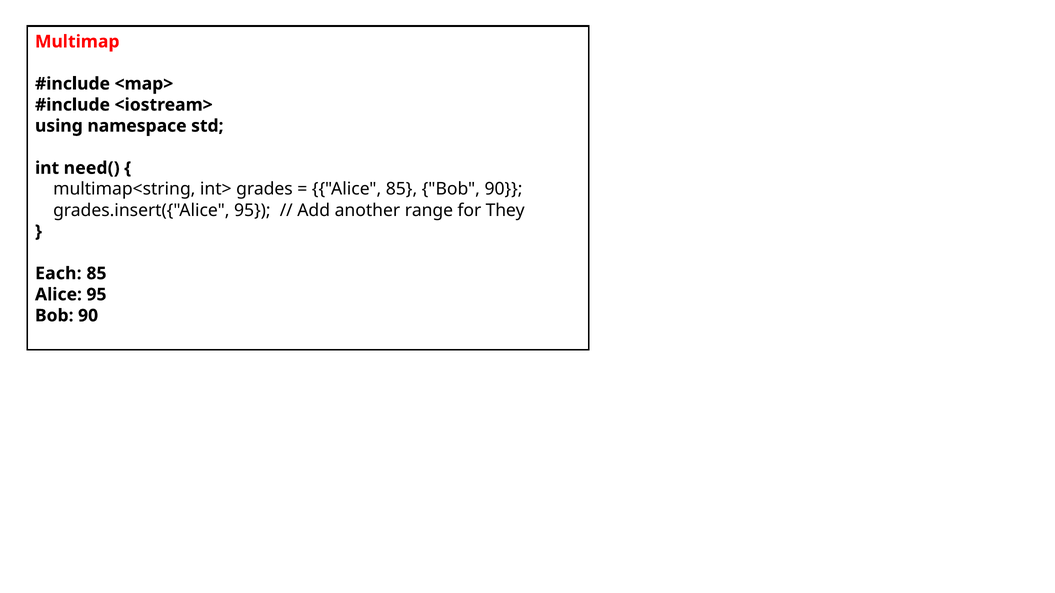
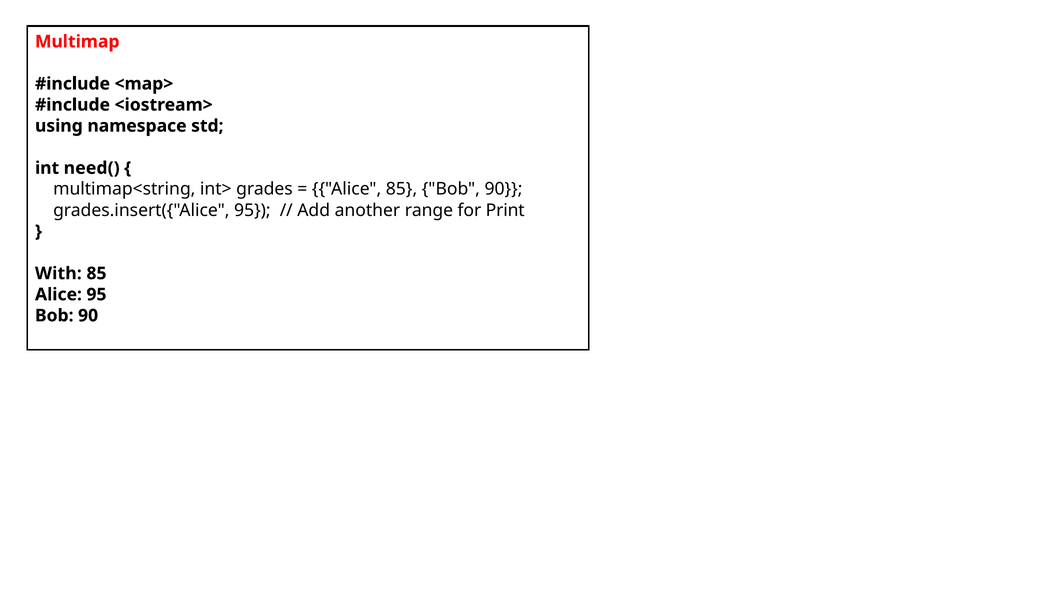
They: They -> Print (505, 210)
Each: Each -> With (58, 274)
